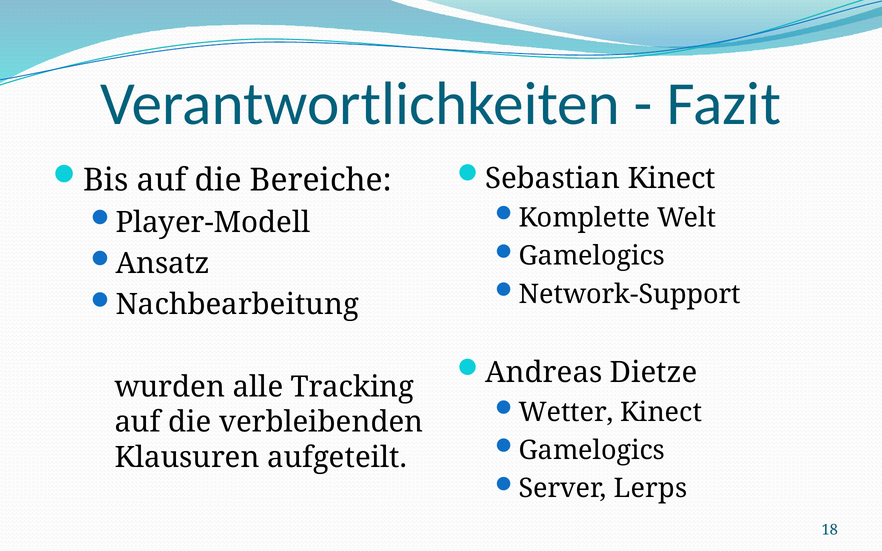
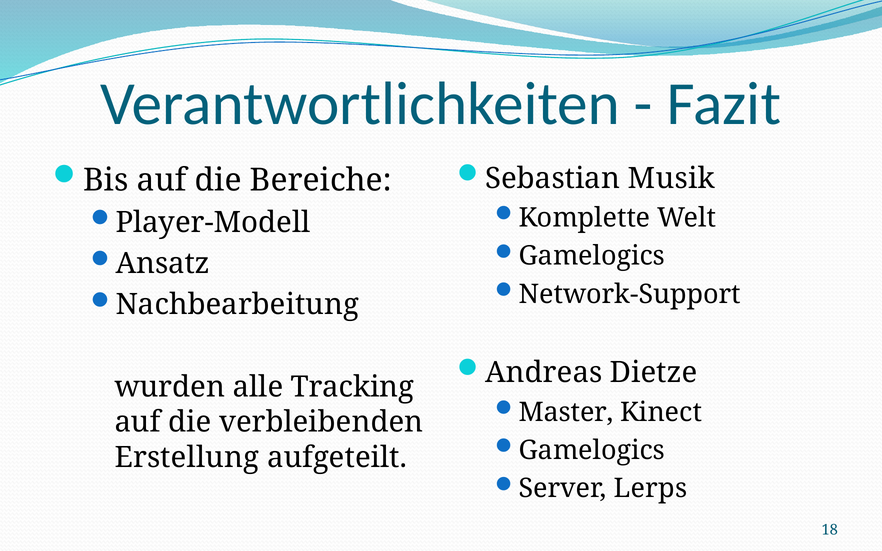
Sebastian Kinect: Kinect -> Musik (671, 178)
Wetter: Wetter -> Master (566, 412)
Klausuren: Klausuren -> Erstellung (187, 458)
